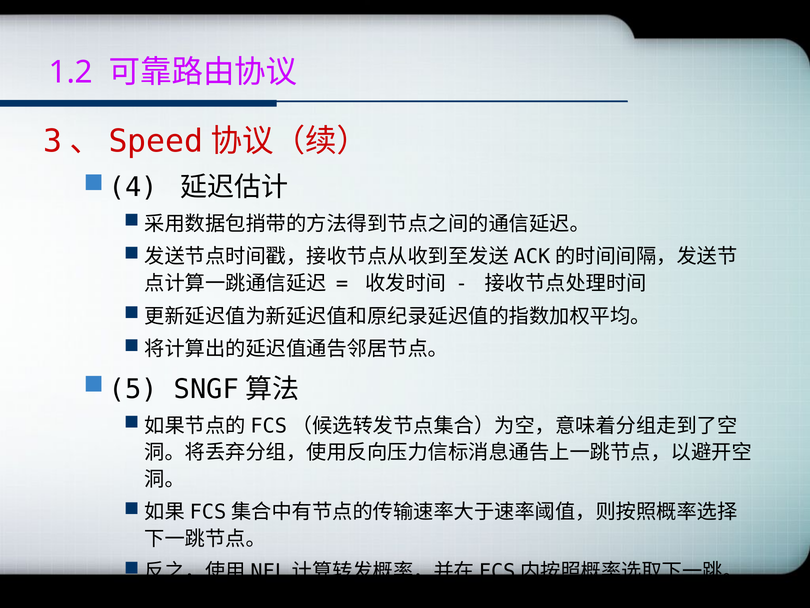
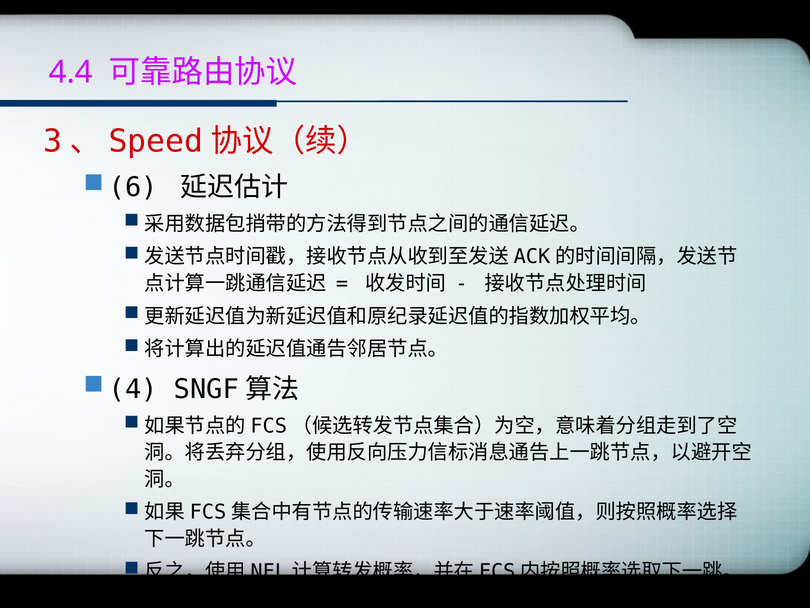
1.2: 1.2 -> 4.4 (71, 72)
4: 4 -> 6 (133, 187)
5: 5 -> 4 (133, 389)
